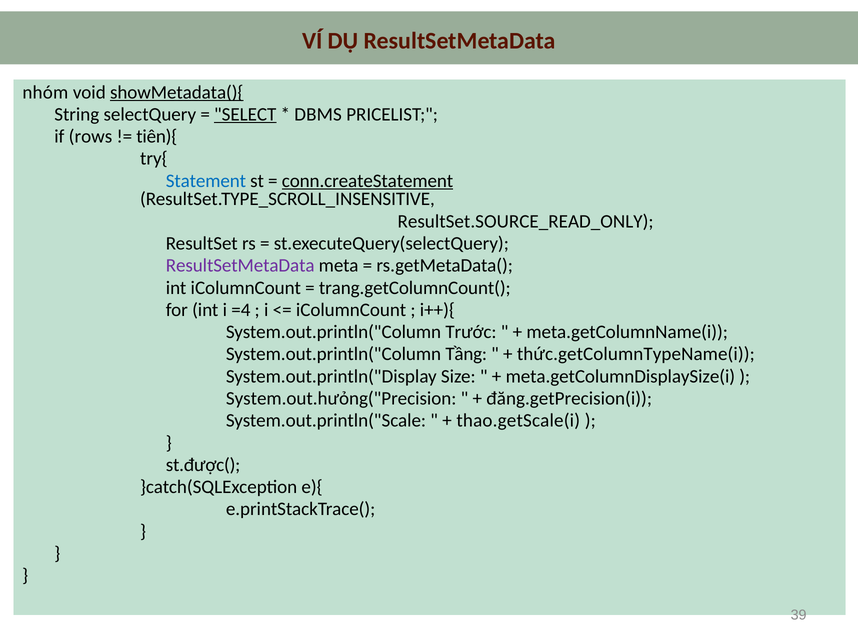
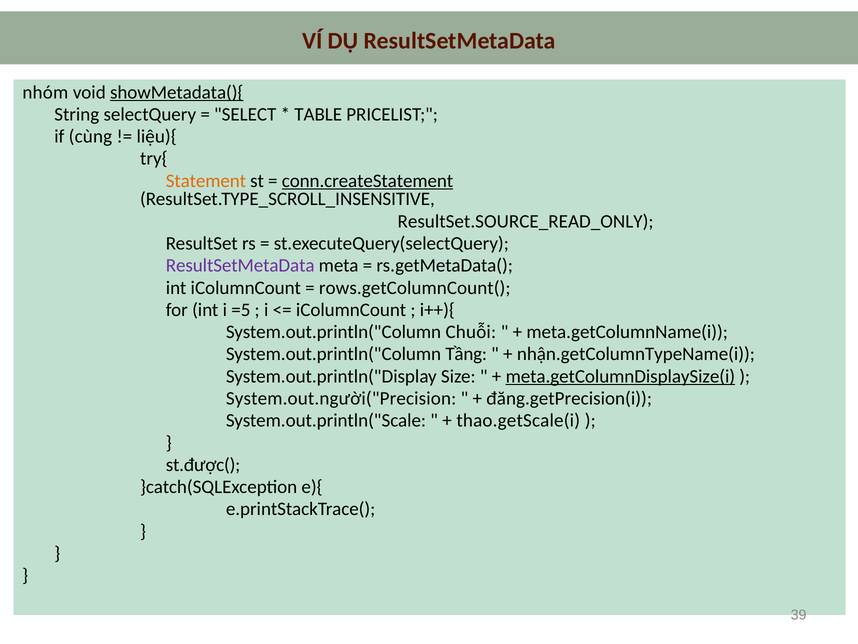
SELECT underline: present -> none (245, 114)
DBMS: DBMS -> TABLE (318, 114)
rows: rows -> cùng (90, 136)
tiên){: tiên){ -> liệu){ (157, 136)
Statement colour: blue -> orange (206, 181)
trang.getColumnCount(: trang.getColumnCount( -> rows.getColumnCount( (415, 287)
=4: =4 -> =5 (241, 310)
Trước: Trước -> Chuỗi (471, 332)
thức.getColumnTypeName(i: thức.getColumnTypeName(i -> nhận.getColumnTypeName(i (636, 354)
meta.getColumnDisplaySize(i underline: none -> present (620, 376)
System.out.hưỏng("Precision: System.out.hưỏng("Precision -> System.out.người("Precision (341, 398)
